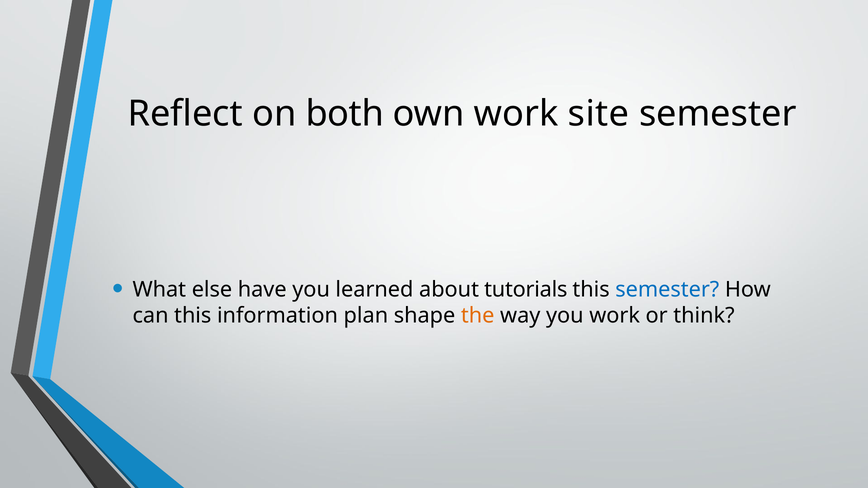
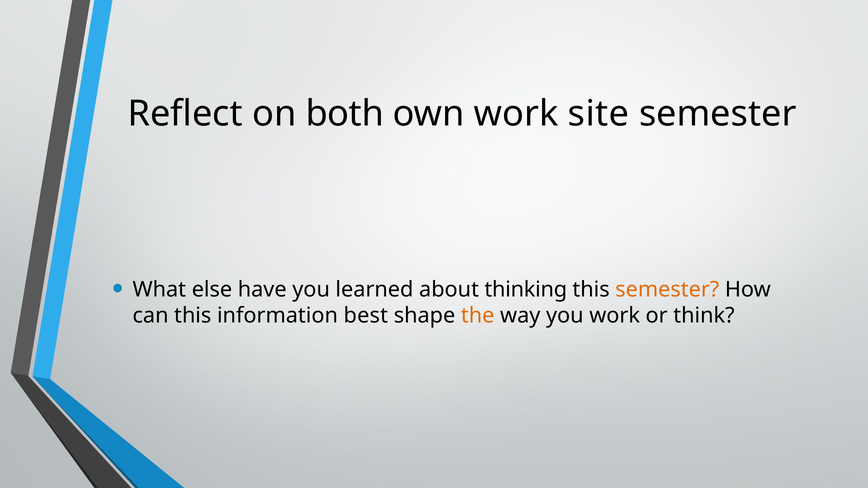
tutorials: tutorials -> thinking (526, 290)
semester colour: blue -> orange (667, 290)
plan: plan -> best (366, 316)
